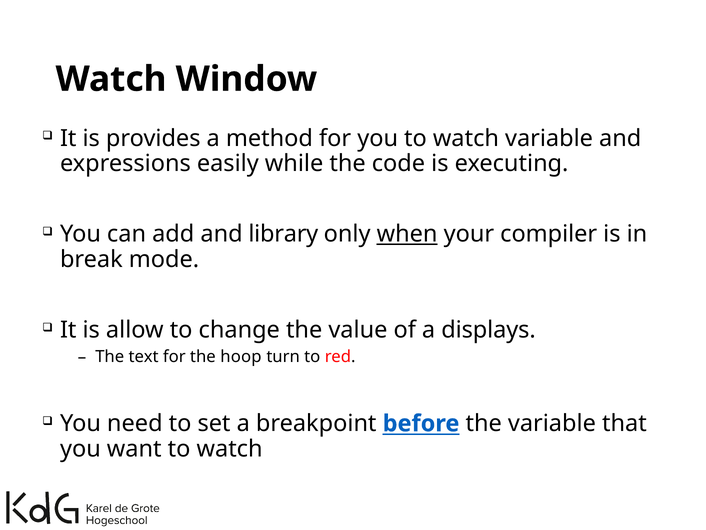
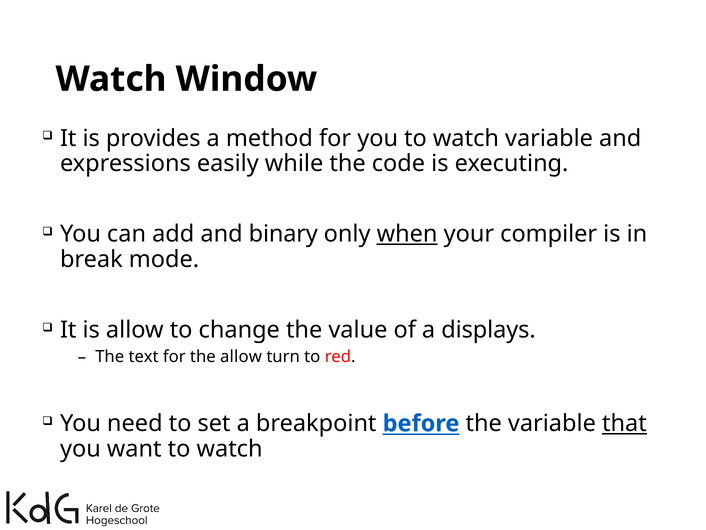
library: library -> binary (283, 234)
the hoop: hoop -> allow (241, 356)
that underline: none -> present (624, 423)
